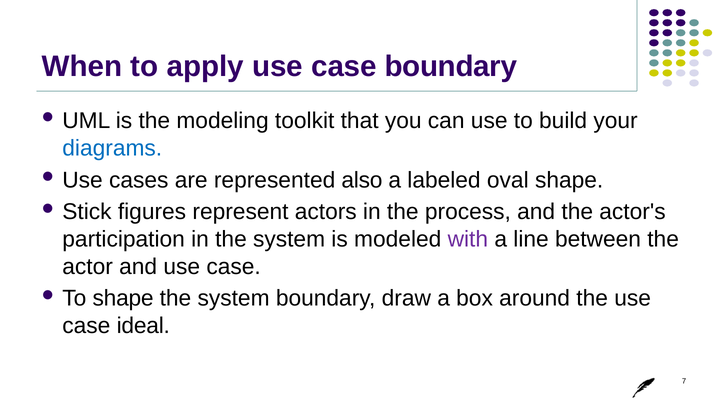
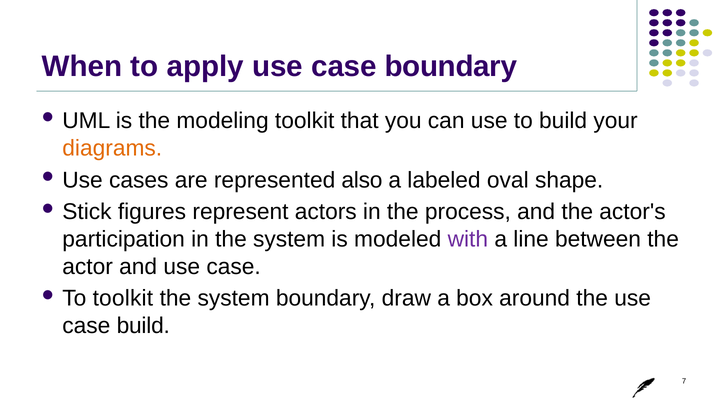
diagrams colour: blue -> orange (112, 148)
To shape: shape -> toolkit (123, 298)
case ideal: ideal -> build (143, 325)
